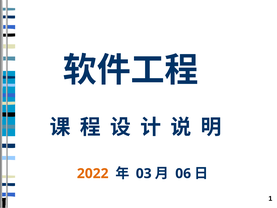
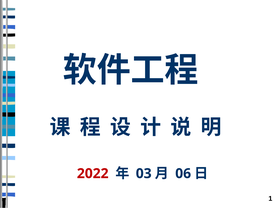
2022 colour: orange -> red (93, 173)
